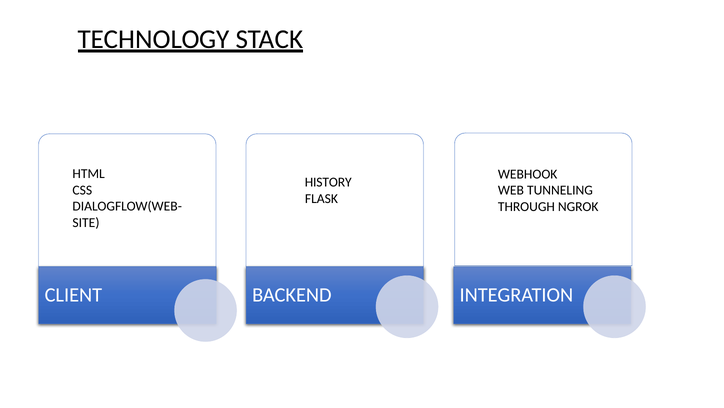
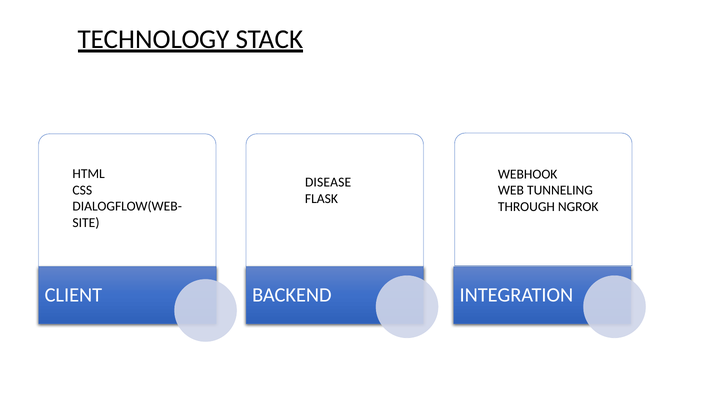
HISTORY: HISTORY -> DISEASE (328, 182)
